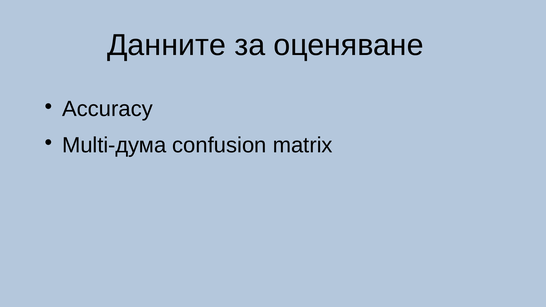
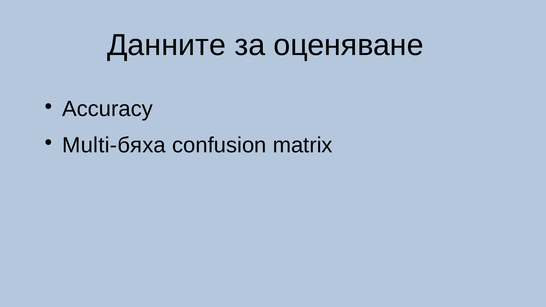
Multi-дума: Multi-дума -> Multi-бяха (114, 145)
